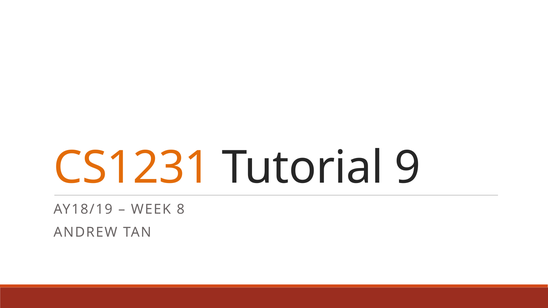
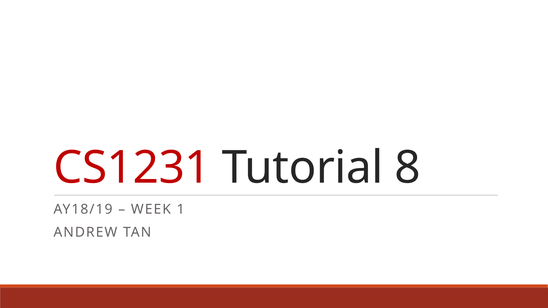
CS1231 colour: orange -> red (132, 168)
9: 9 -> 8 (408, 168)
8: 8 -> 1 (181, 210)
